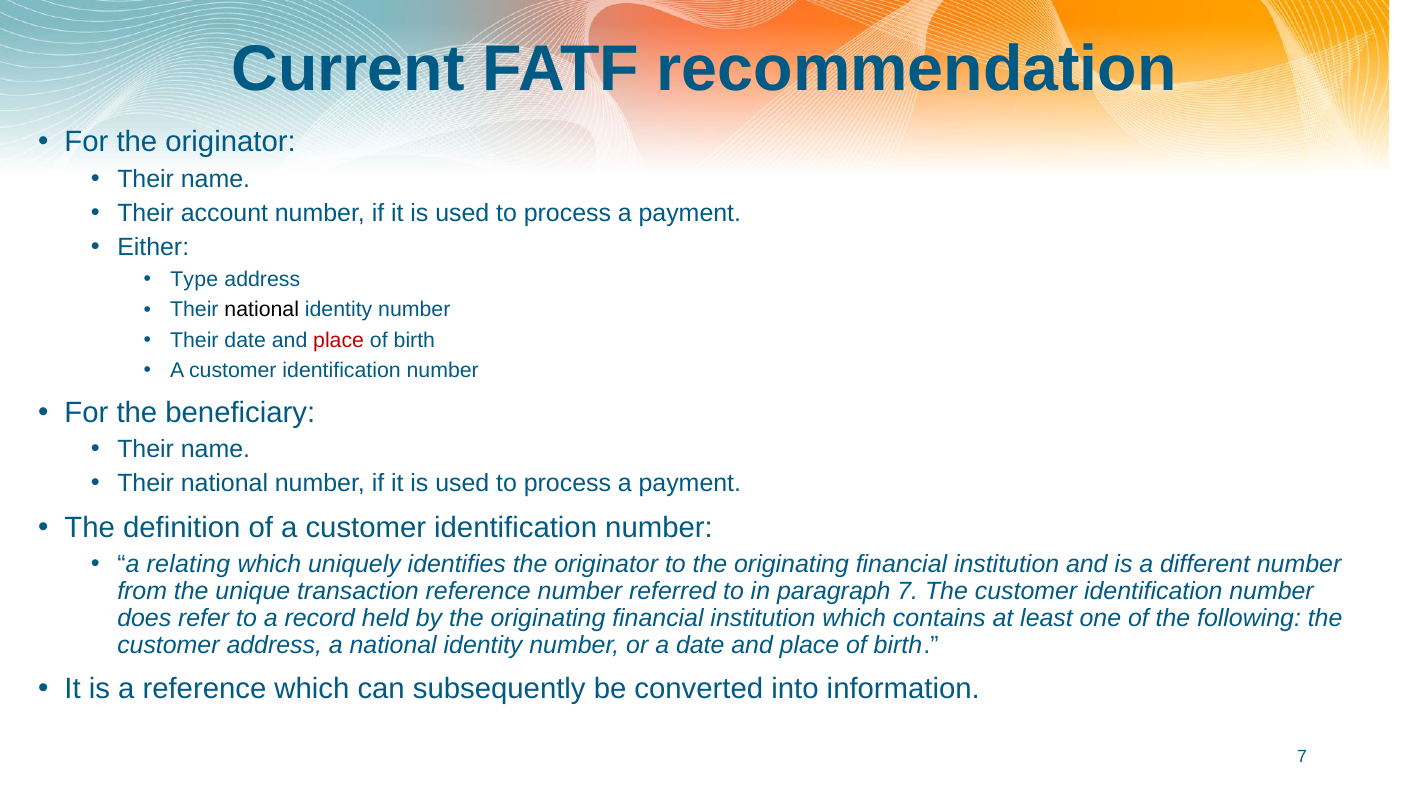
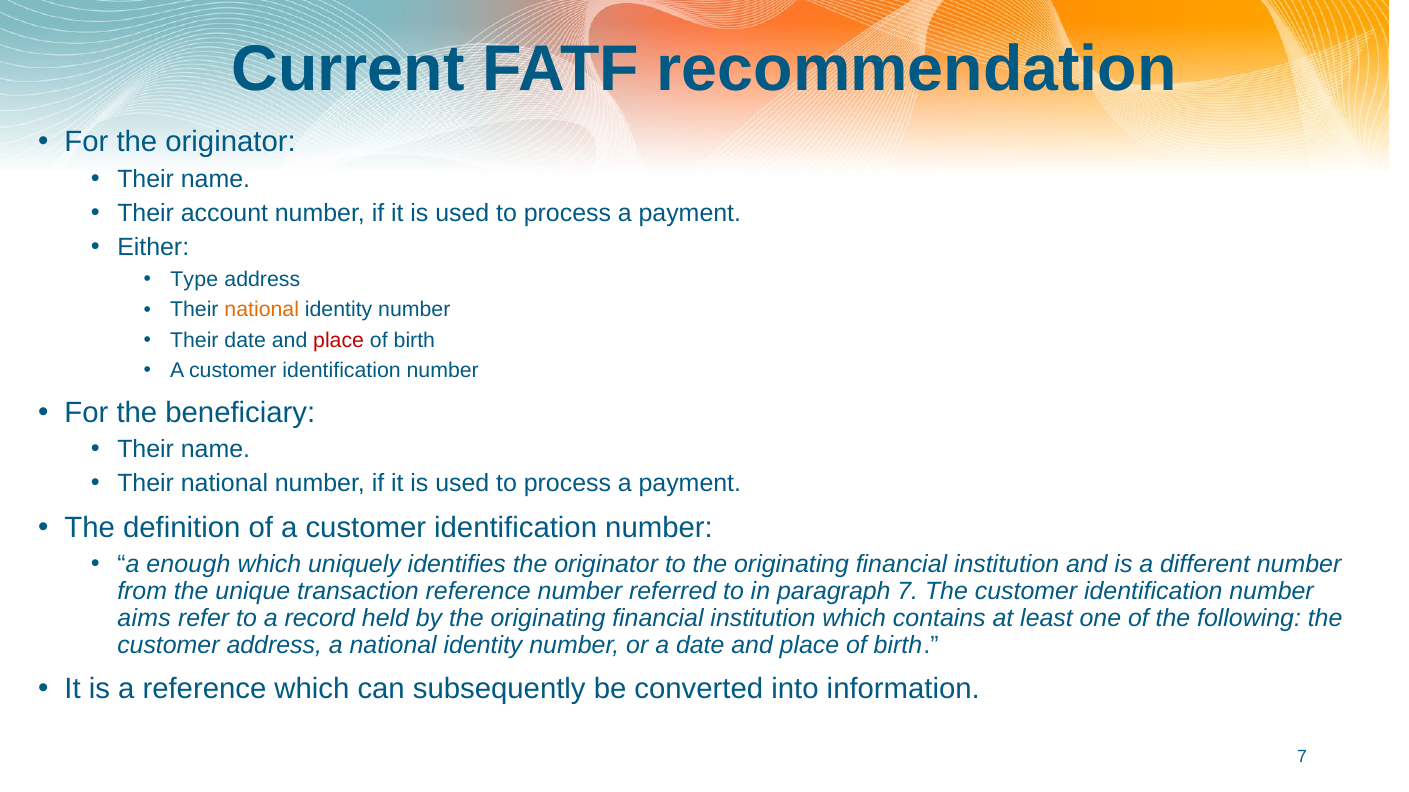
national colour: black -> orange (262, 310)
relating: relating -> enough (188, 564)
does: does -> aims (144, 618)
